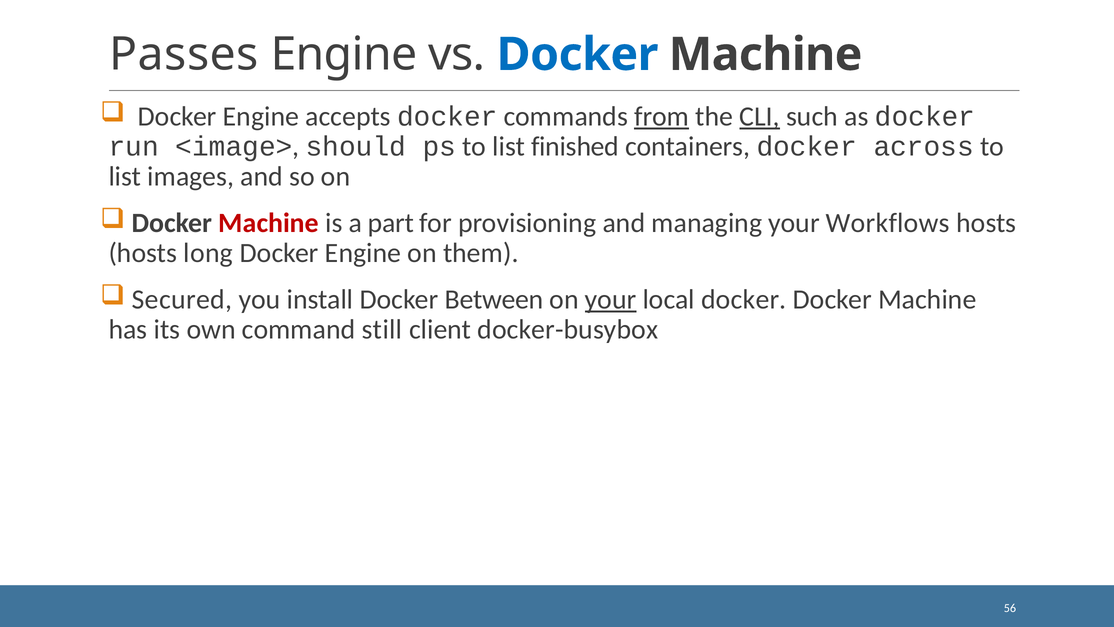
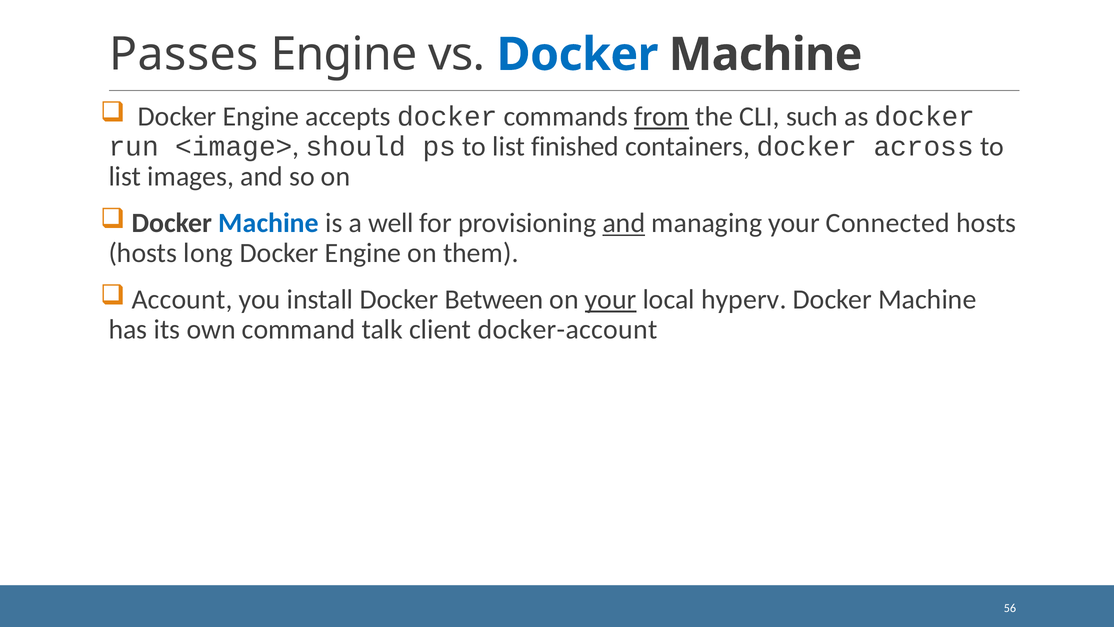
CLI underline: present -> none (760, 117)
Machine colour: red -> blue (269, 223)
part: part -> well (391, 223)
and underline: none -> present (624, 223)
Workflows: Workflows -> Connected (888, 223)
Secured: Secured -> Account (182, 299)
local docker: docker -> hyperv (744, 299)
still: still -> talk (382, 329)
docker-busybox: docker-busybox -> docker-account (568, 329)
